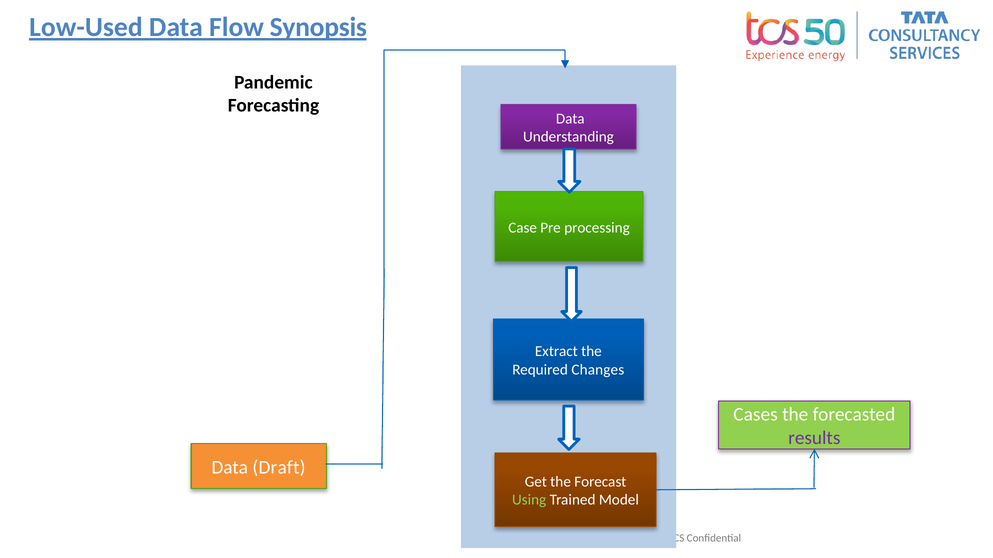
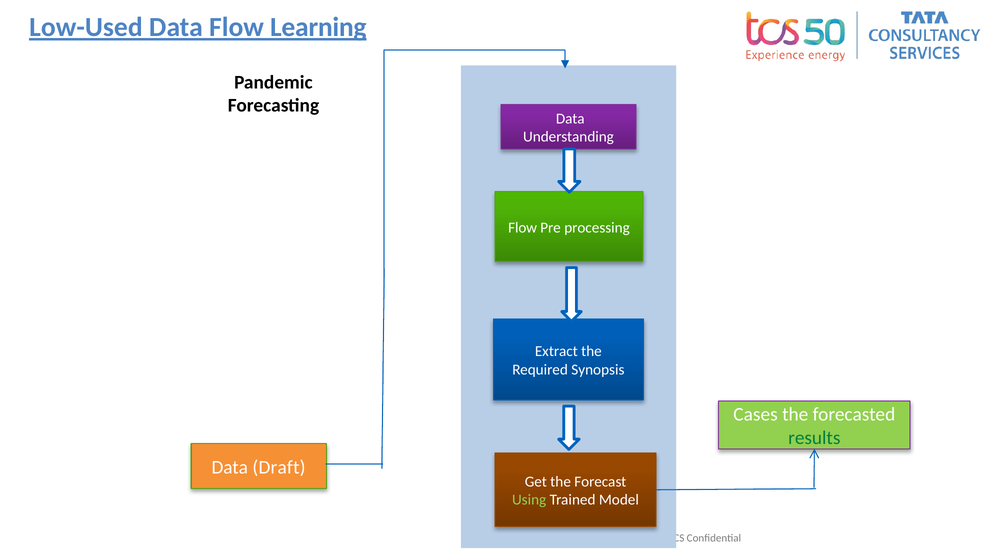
Synopsis: Synopsis -> Learning (318, 27)
Case: Case -> Flow (523, 228)
Changes: Changes -> Synopsis (598, 370)
results colour: purple -> green (814, 438)
